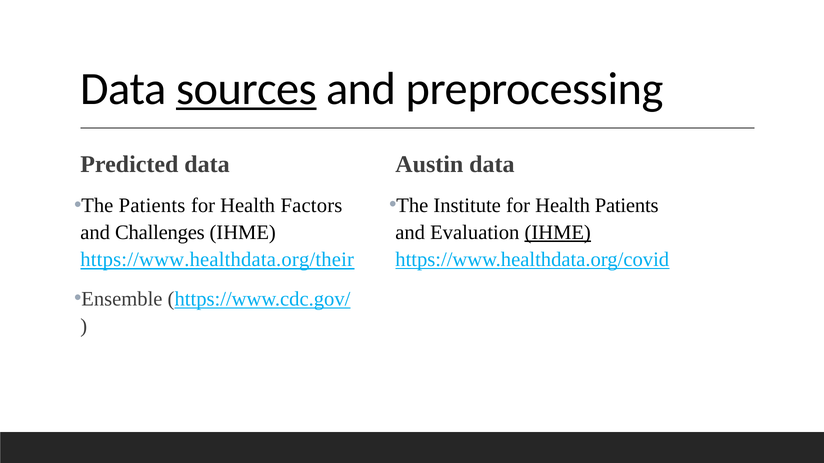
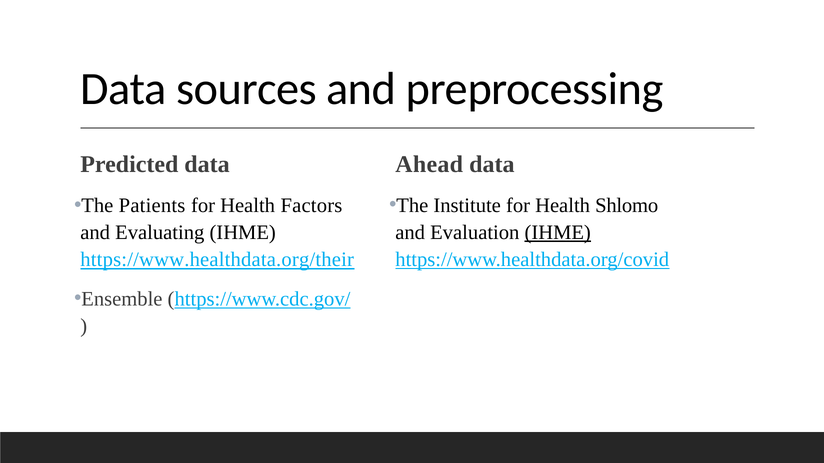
sources underline: present -> none (246, 89)
Austin: Austin -> Ahead (429, 164)
Health Patients: Patients -> Shlomo (627, 206)
Challenges: Challenges -> Evaluating (160, 233)
